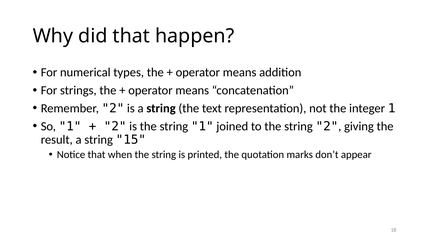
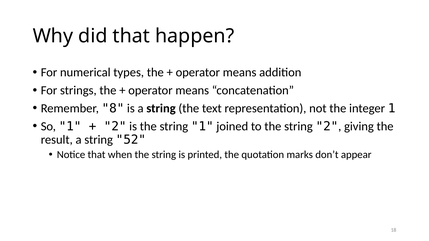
Remember 2: 2 -> 8 (113, 109)
15: 15 -> 52 (131, 140)
